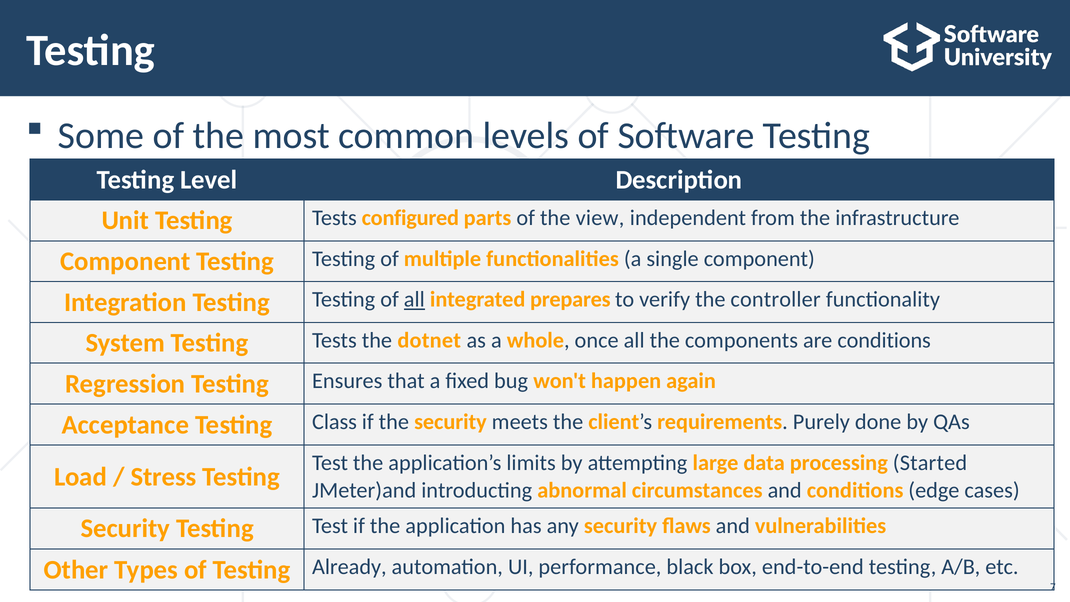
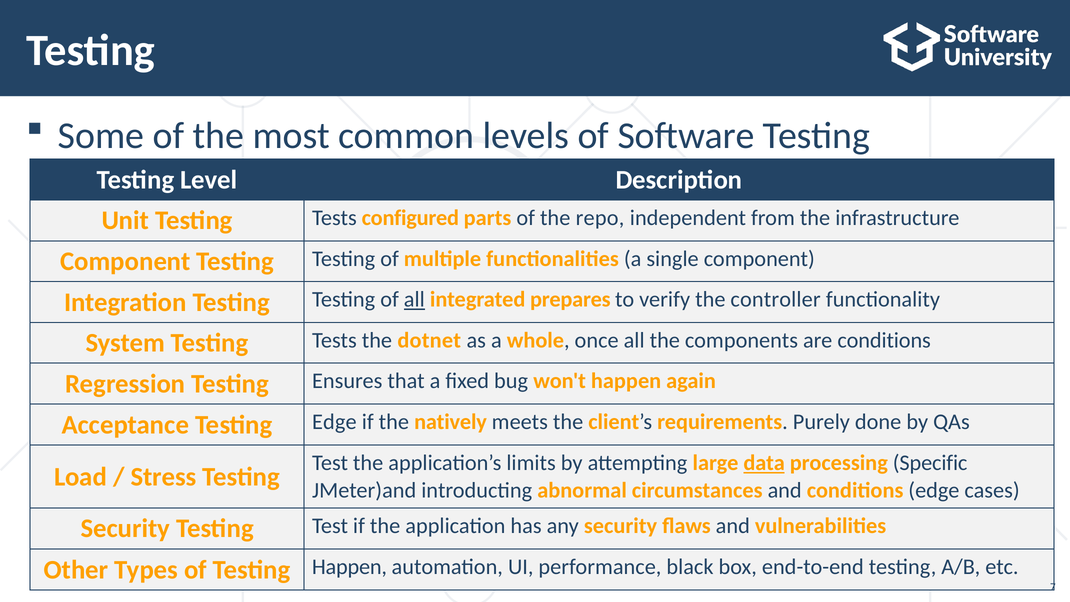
view: view -> repo (600, 218)
Testing Class: Class -> Edge (334, 422)
the security: security -> natively (451, 422)
data underline: none -> present (764, 463)
Started: Started -> Specific (930, 463)
Testing Already: Already -> Happen (349, 567)
